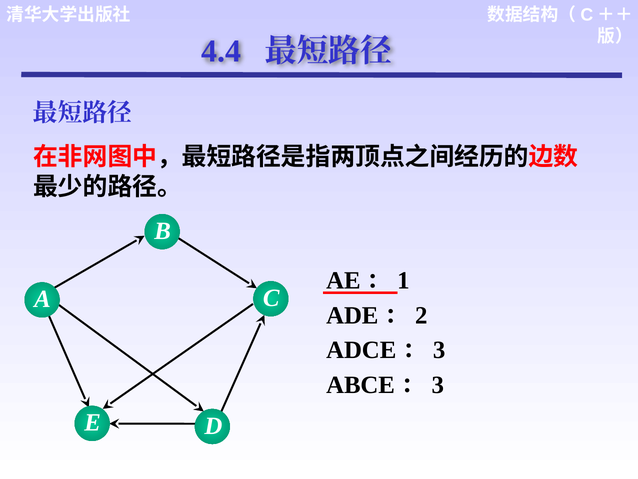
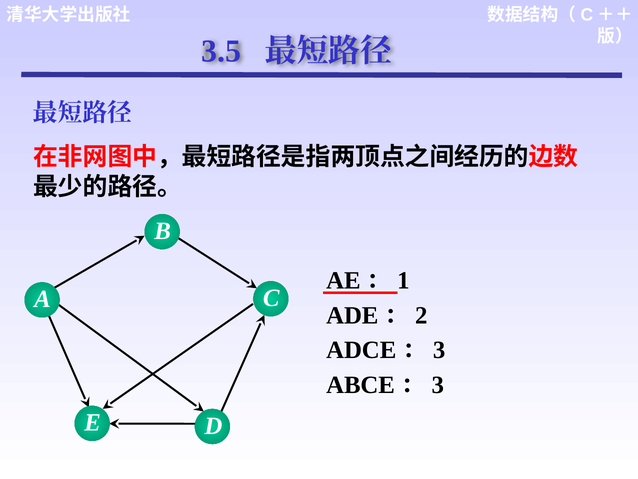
4.4: 4.4 -> 3.5 (221, 51)
